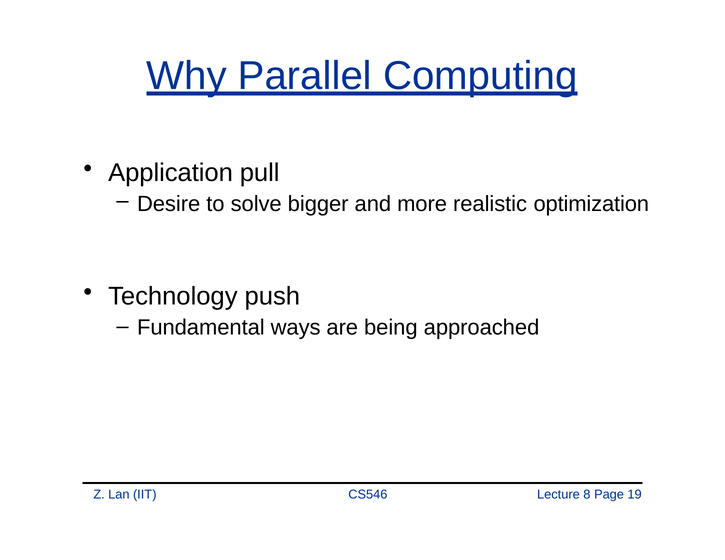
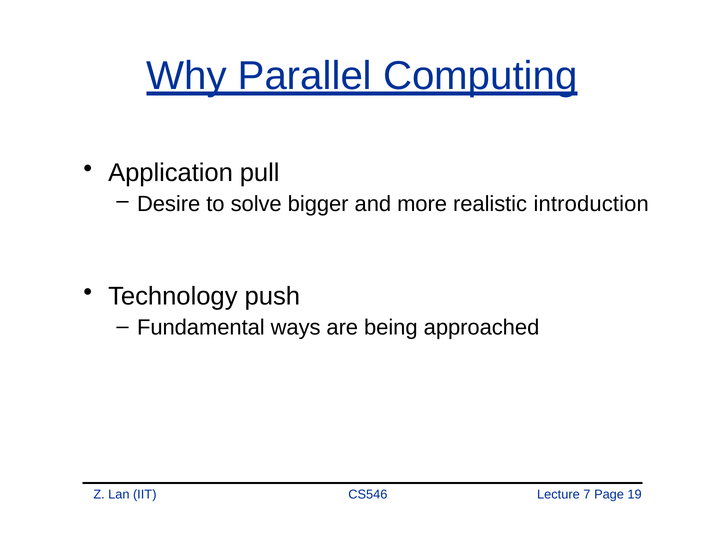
optimization: optimization -> introduction (591, 204)
8: 8 -> 7 (587, 495)
